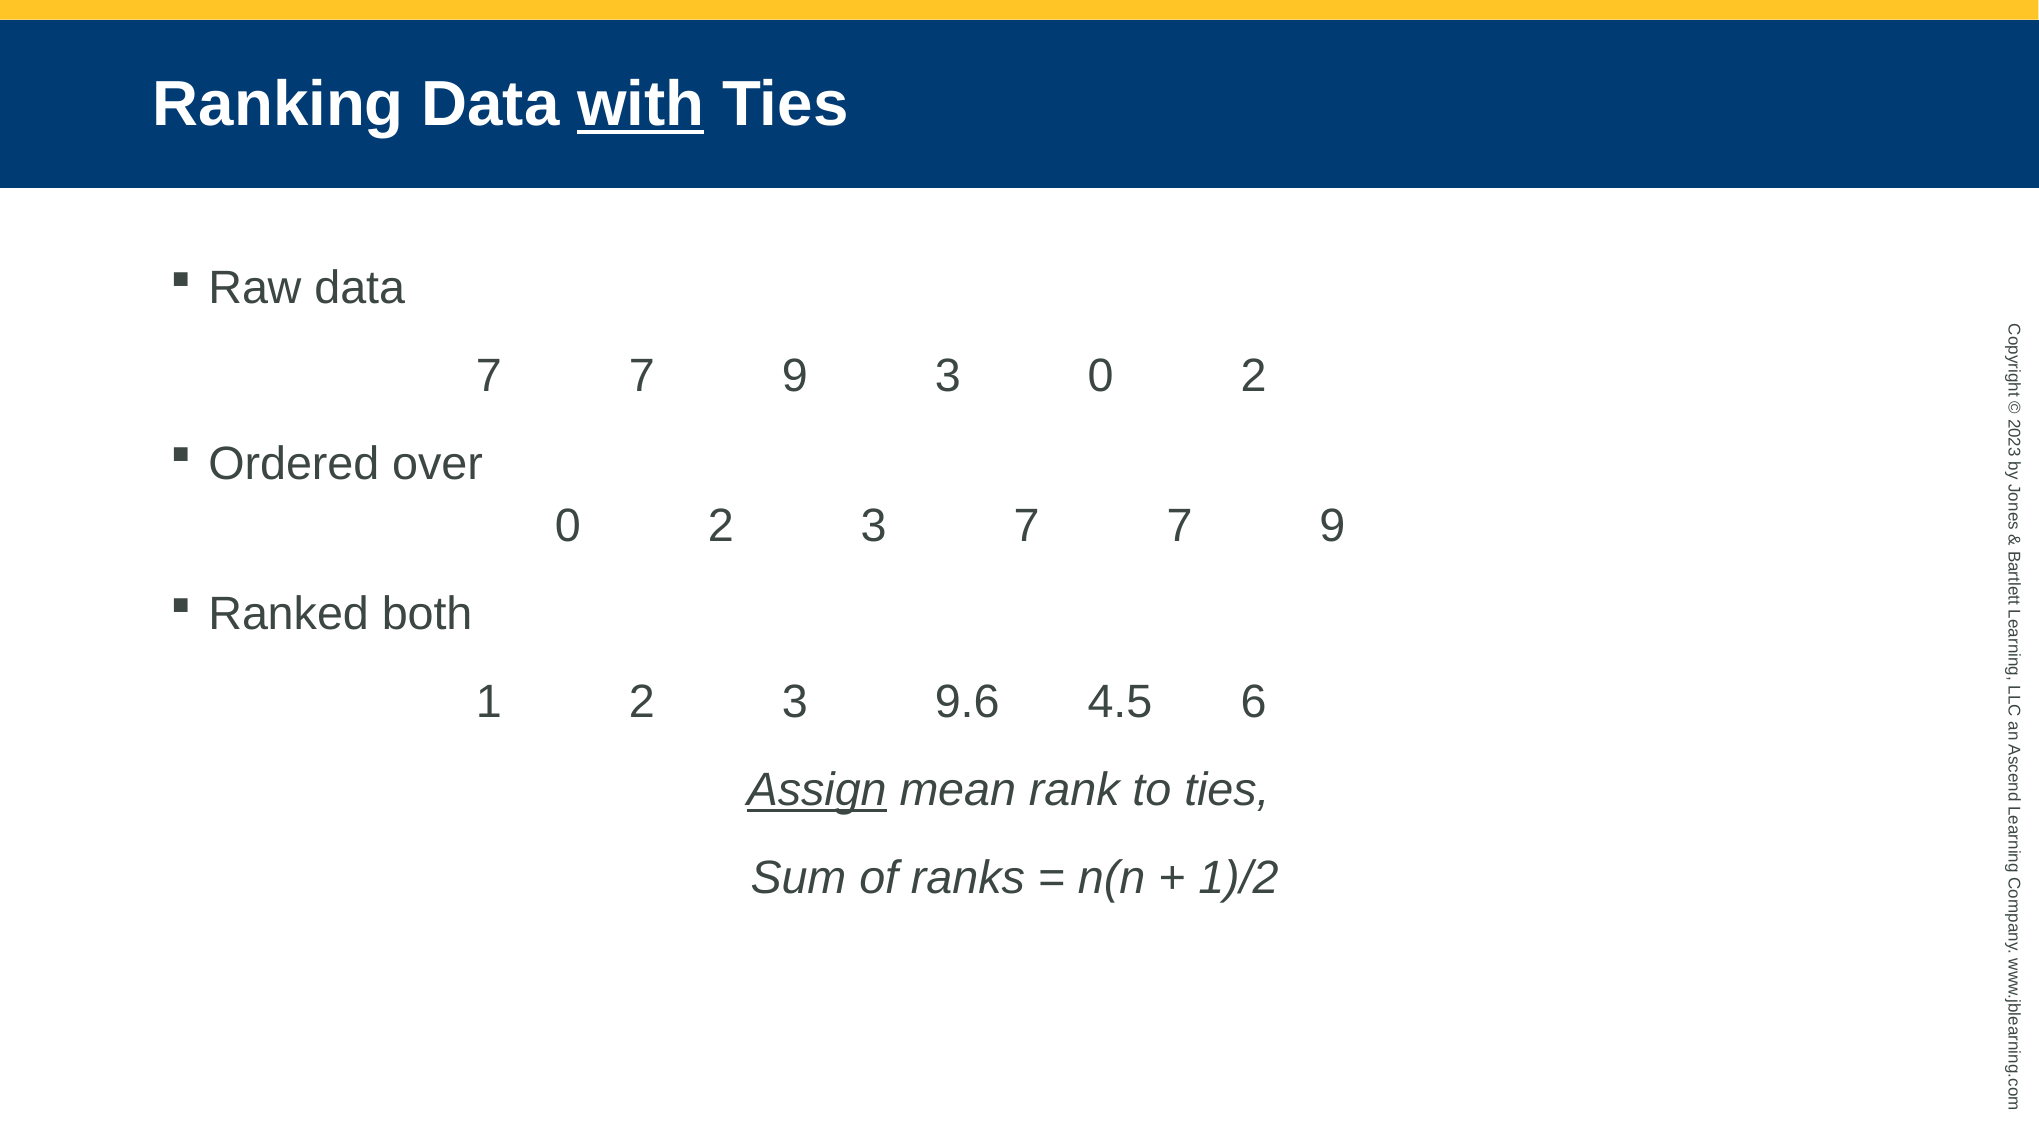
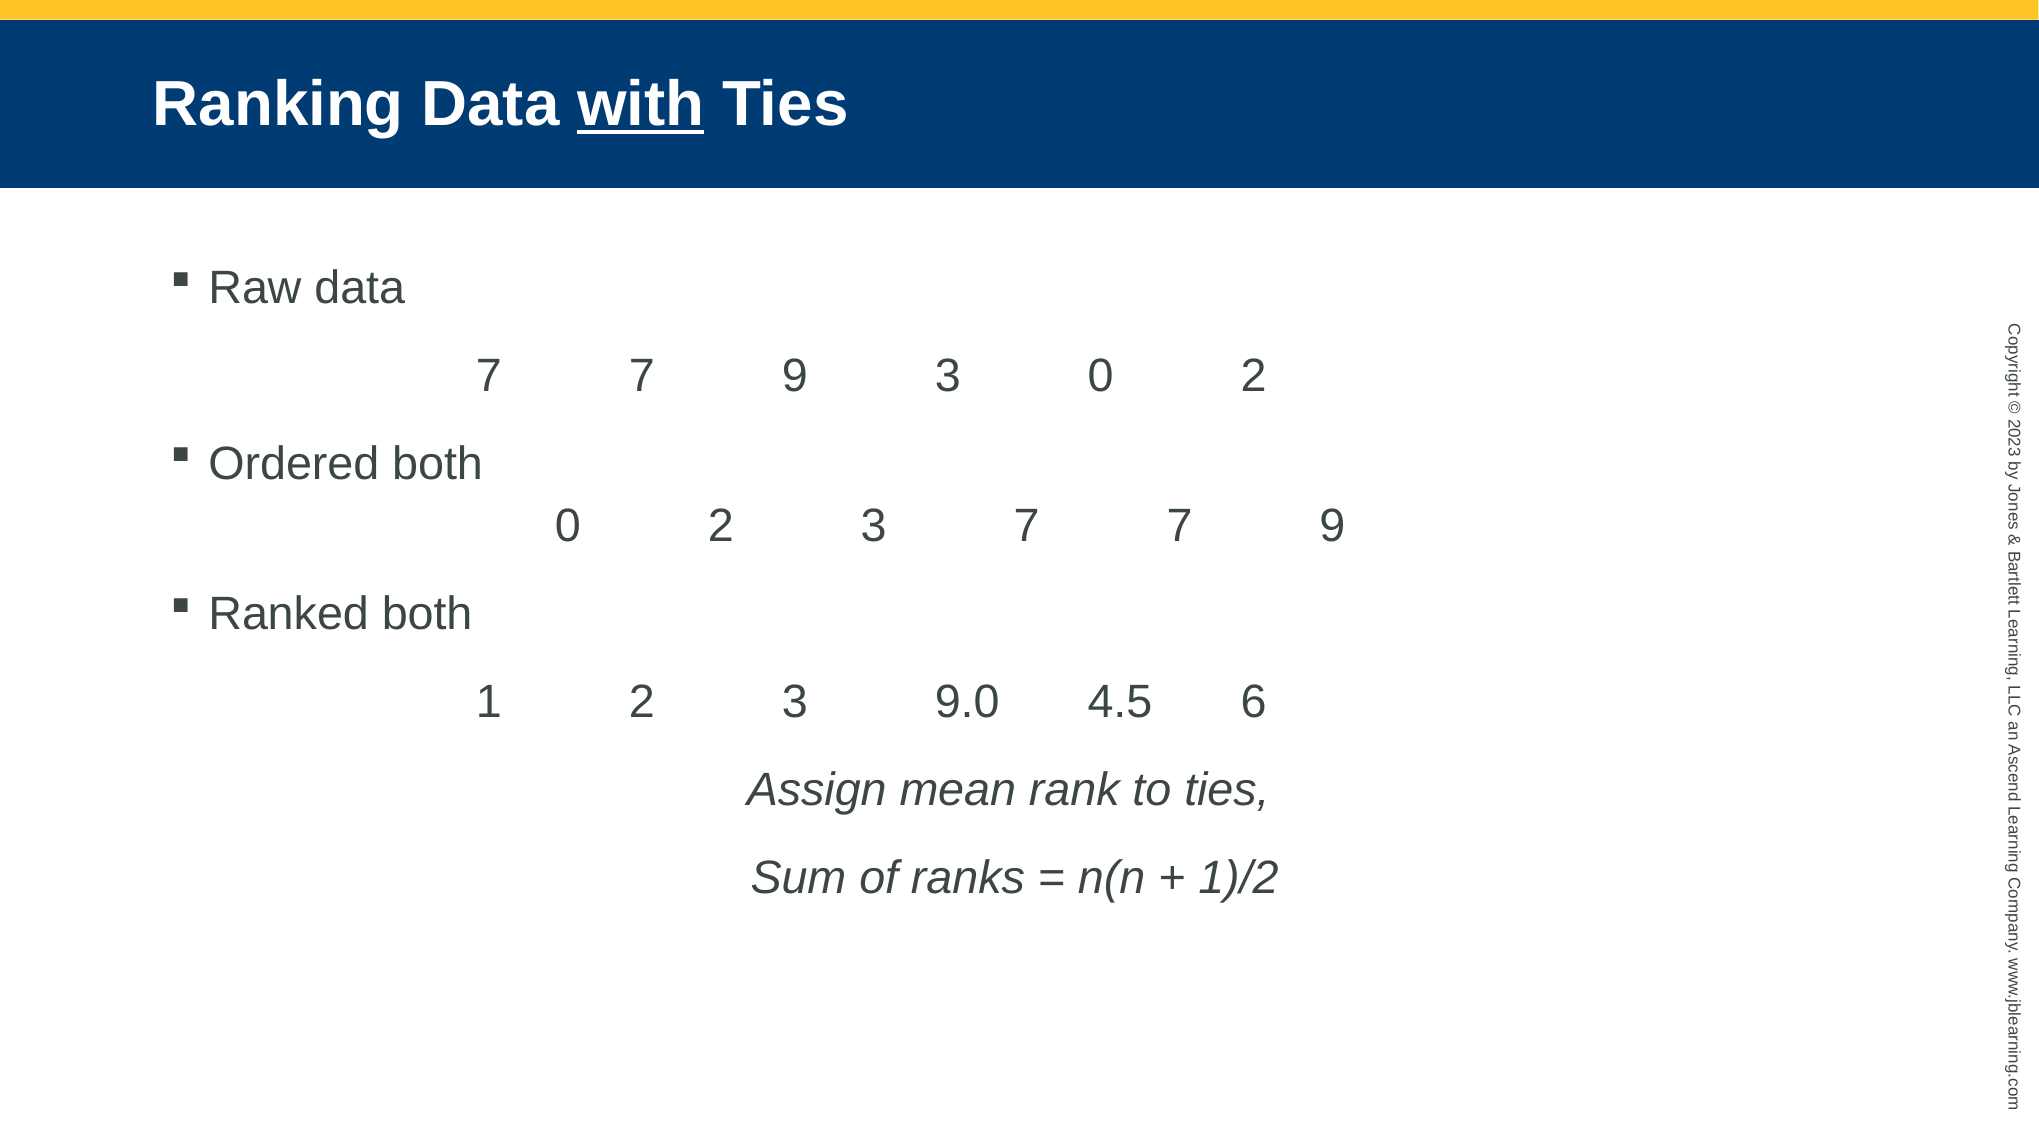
Ordered over: over -> both (438, 464)
9.6: 9.6 -> 9.0 (967, 702)
Assign underline: present -> none (817, 790)
